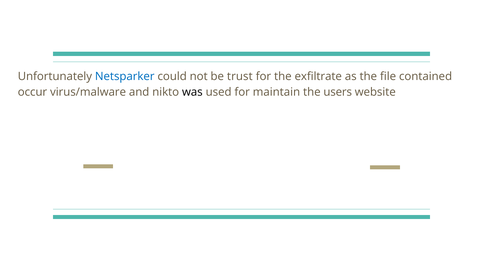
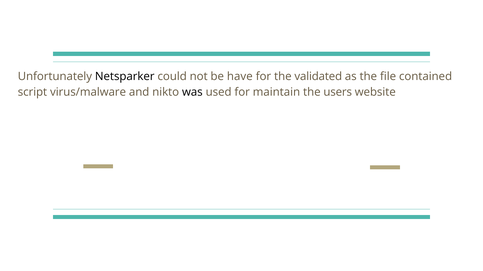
Netsparker colour: blue -> black (125, 77)
trust: trust -> have (240, 77)
exfiltrate: exfiltrate -> validated (318, 77)
occur: occur -> script (32, 92)
